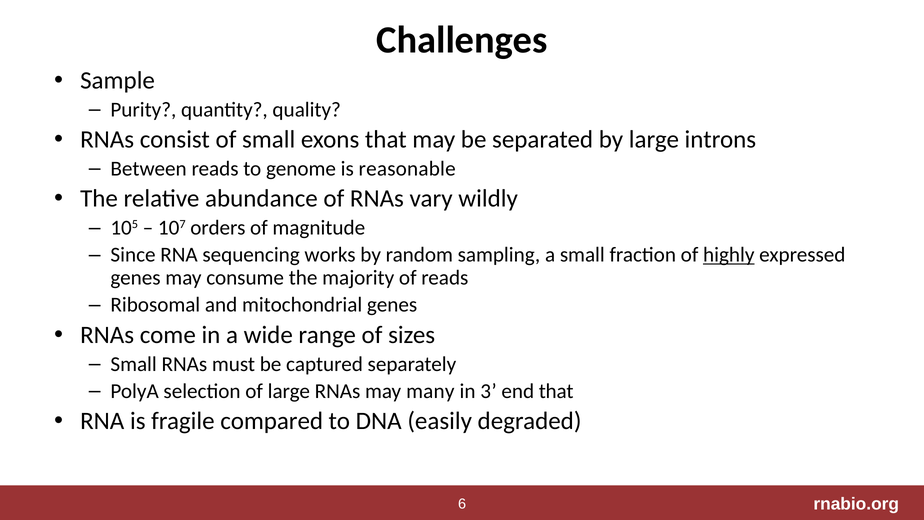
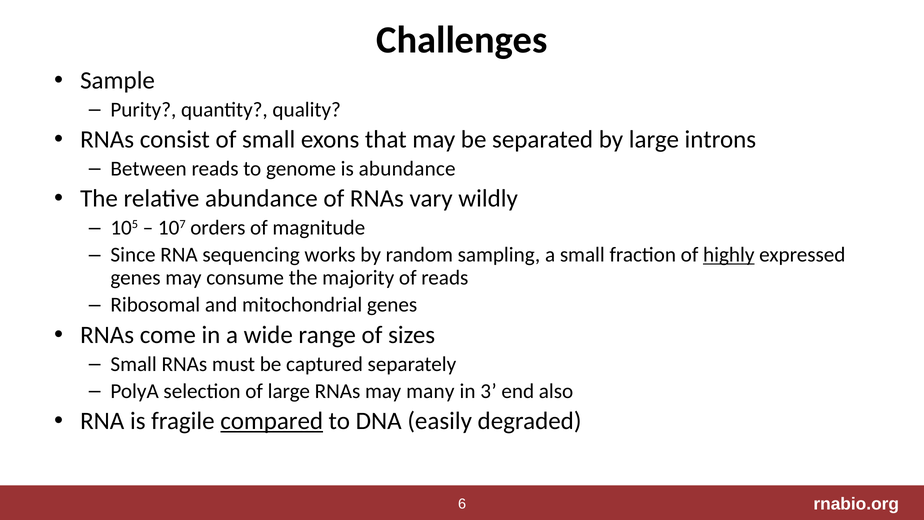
is reasonable: reasonable -> abundance (407, 169)
end that: that -> also (556, 391)
compared underline: none -> present (272, 421)
